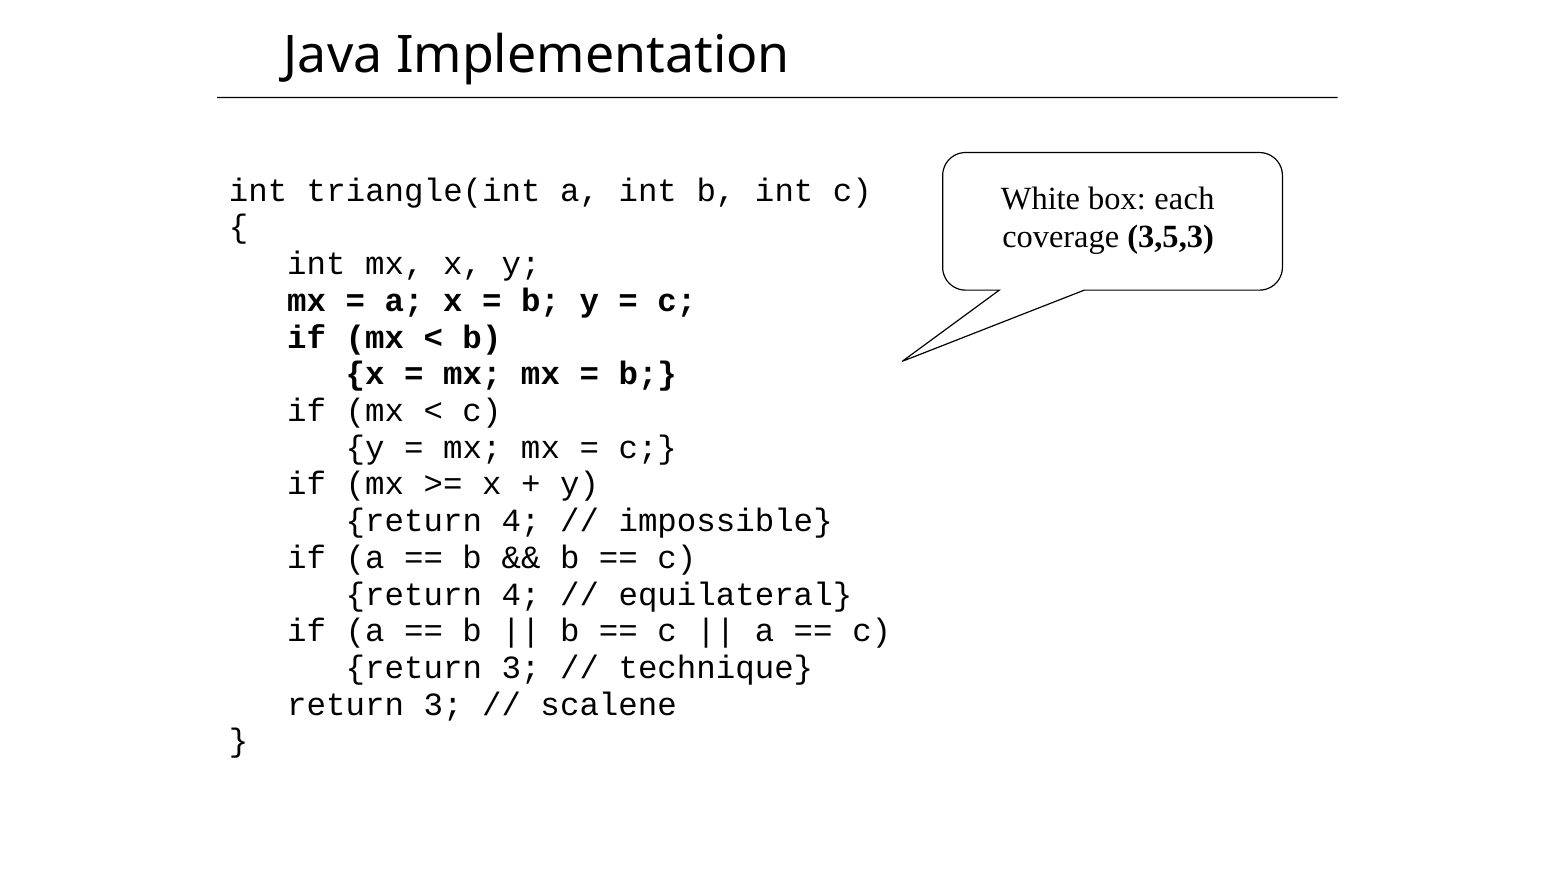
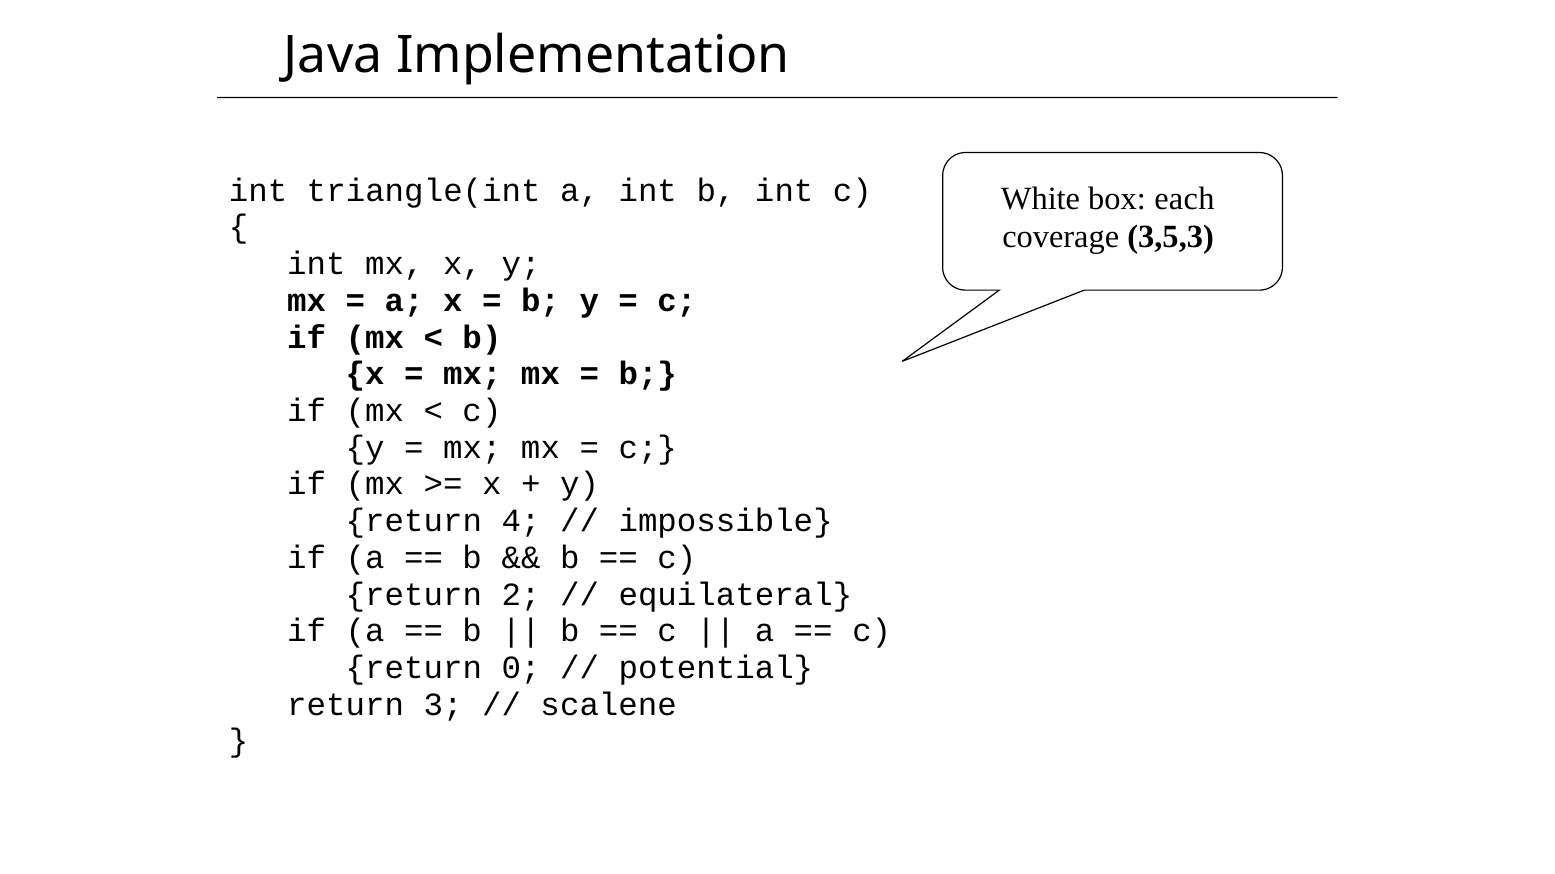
4: 4 -> 2 (521, 595)
3: 3 -> 0 (521, 668)
technique: technique -> potential (716, 668)
